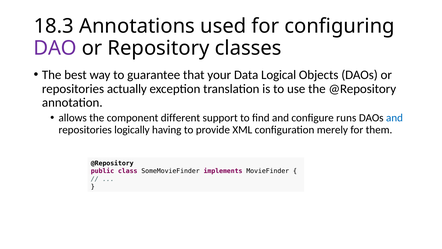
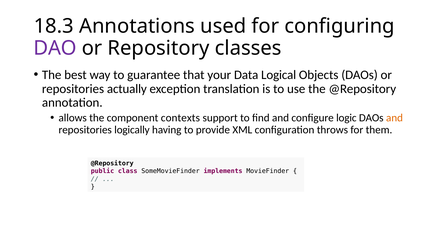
different: different -> contexts (180, 118)
runs: runs -> logic (346, 118)
and colour: blue -> orange (395, 118)
merely: merely -> throws (332, 130)
